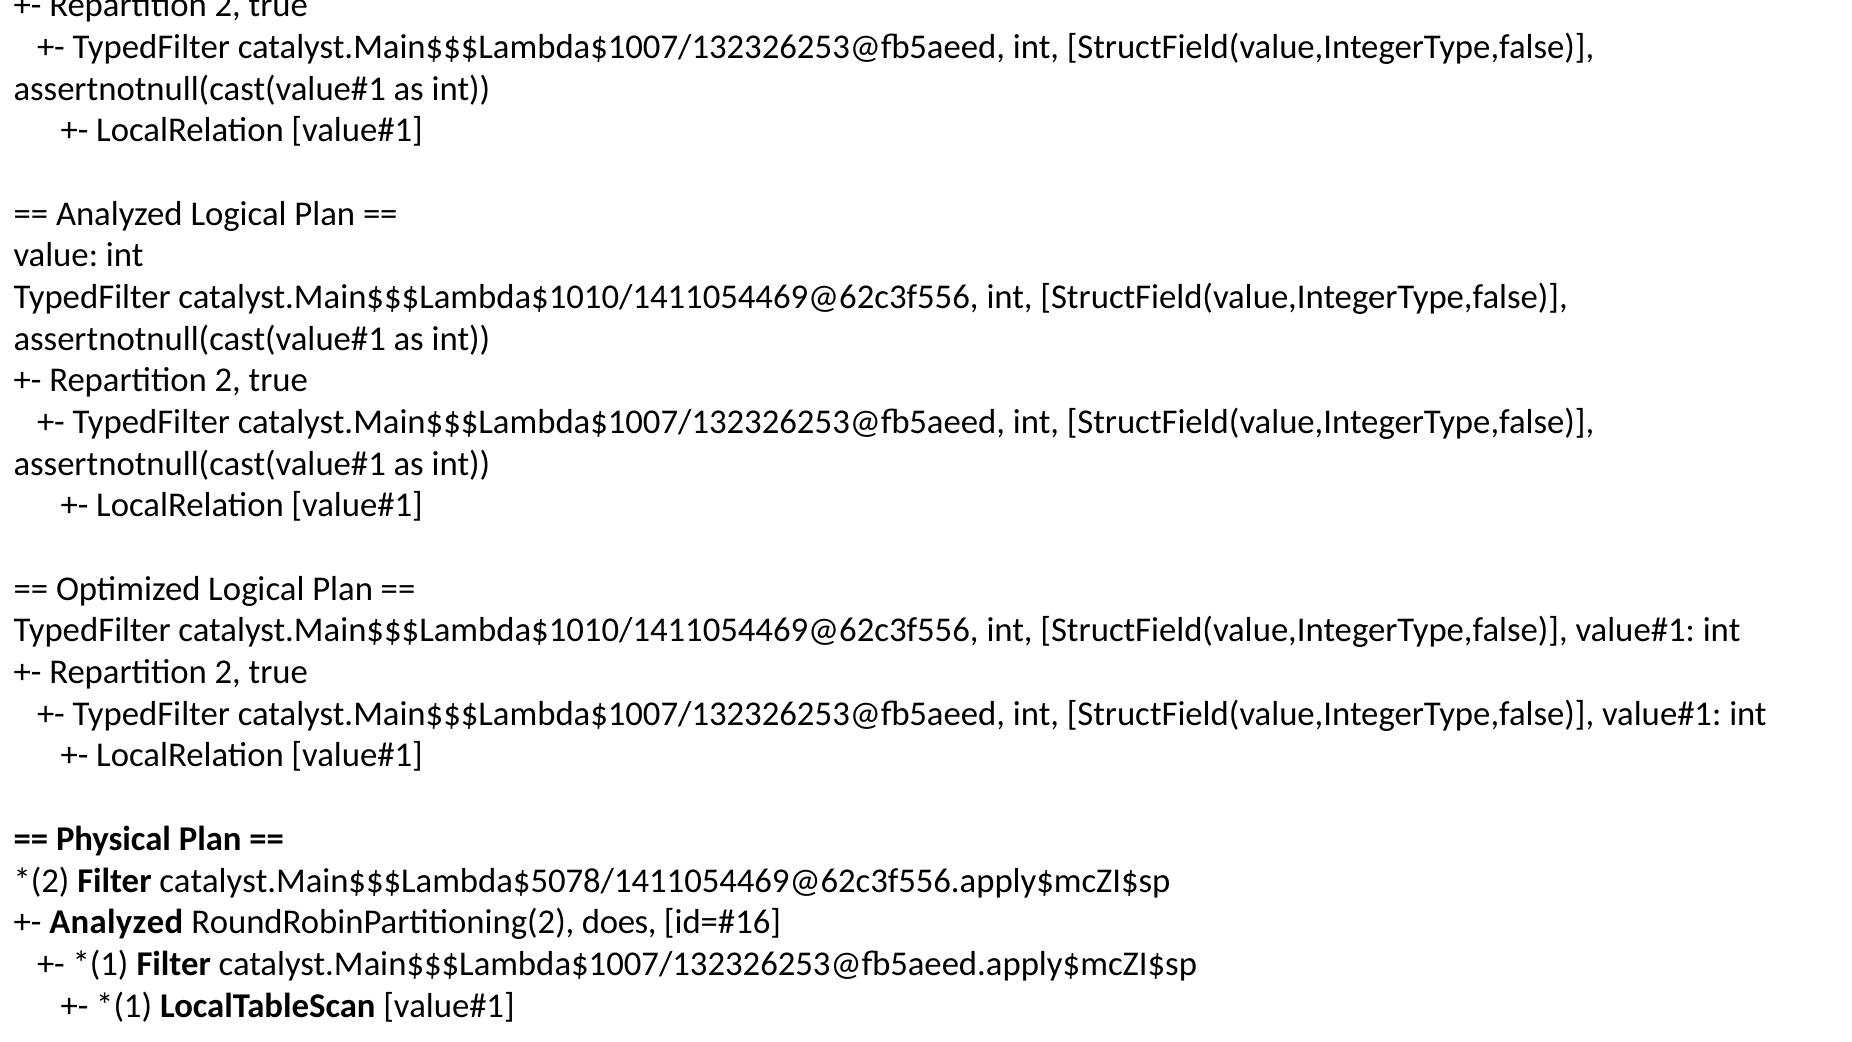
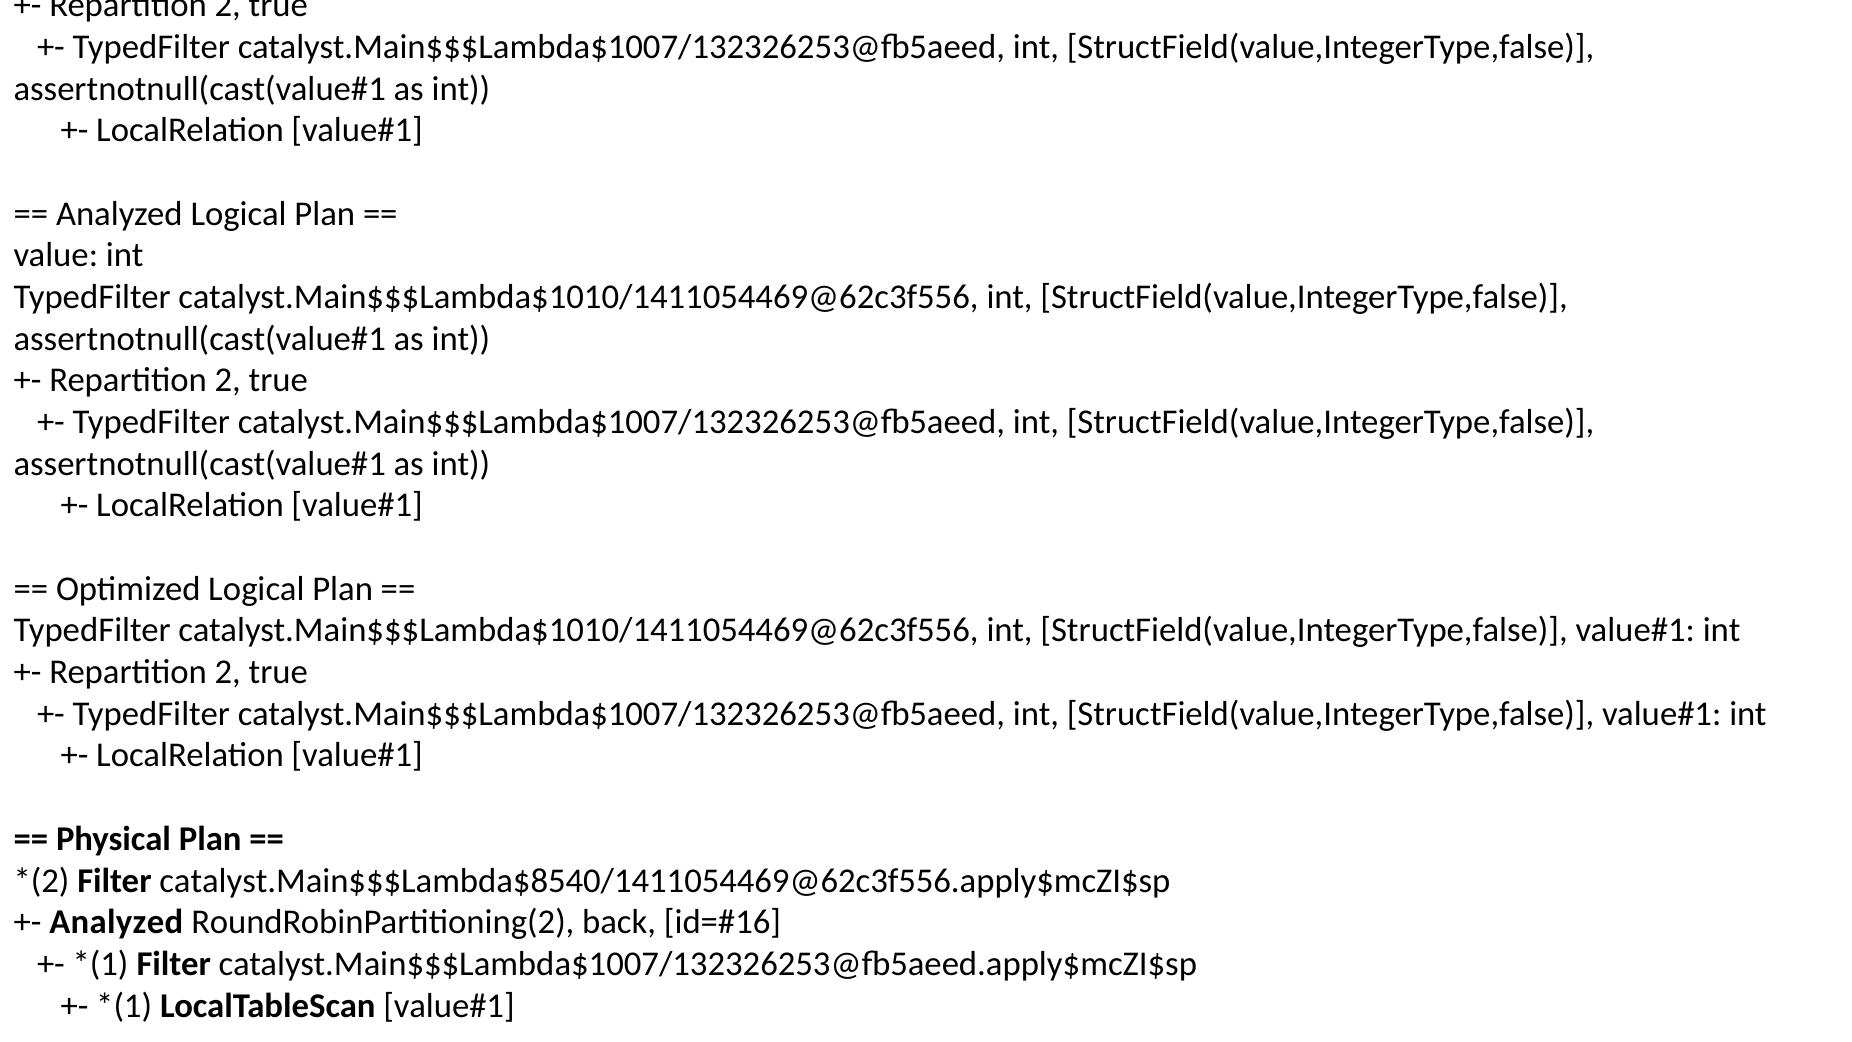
catalyst.Main$$$Lambda$5078/1411054469@62c3f556.apply$mcZI$sp: catalyst.Main$$$Lambda$5078/1411054469@62c3f556.apply$mcZI$sp -> catalyst.Main$$$Lambda$8540/1411054469@62c3f556.apply$mcZI$sp (665, 880)
does: does -> back (619, 922)
